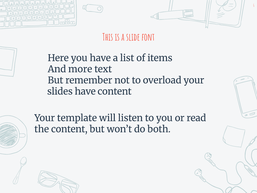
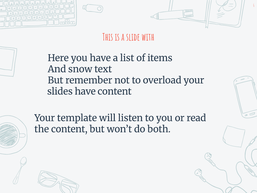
font: font -> with (148, 37)
more: more -> snow (80, 69)
